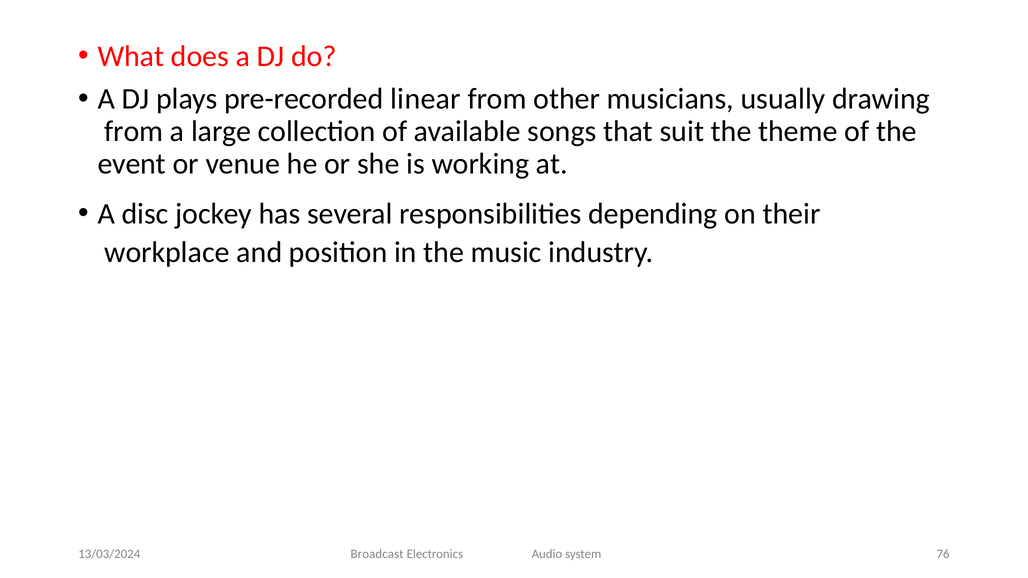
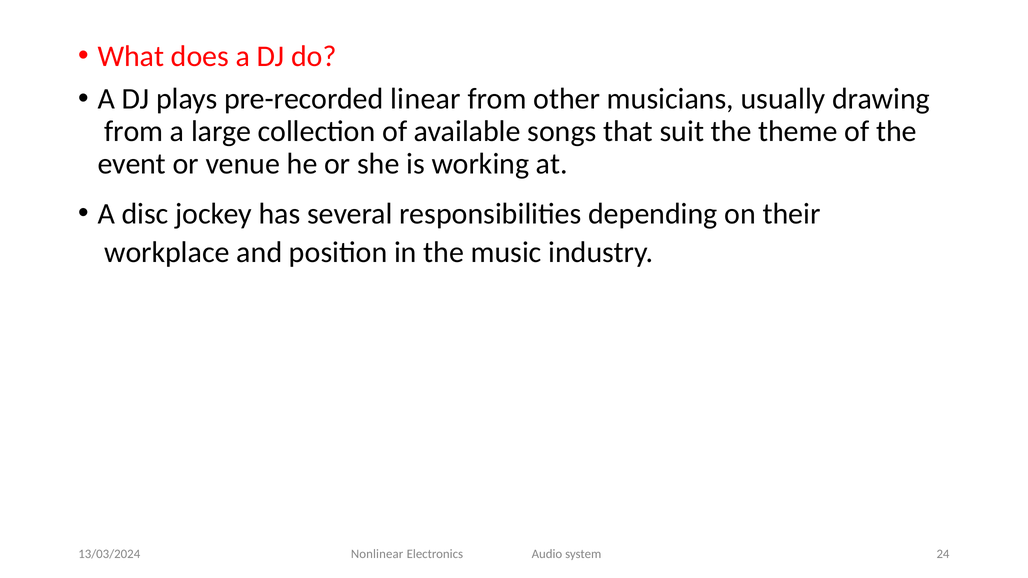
Broadcast: Broadcast -> Nonlinear (377, 554)
76: 76 -> 24 (943, 554)
